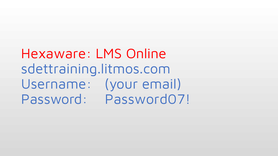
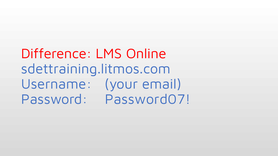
Hexaware: Hexaware -> Difference (56, 54)
